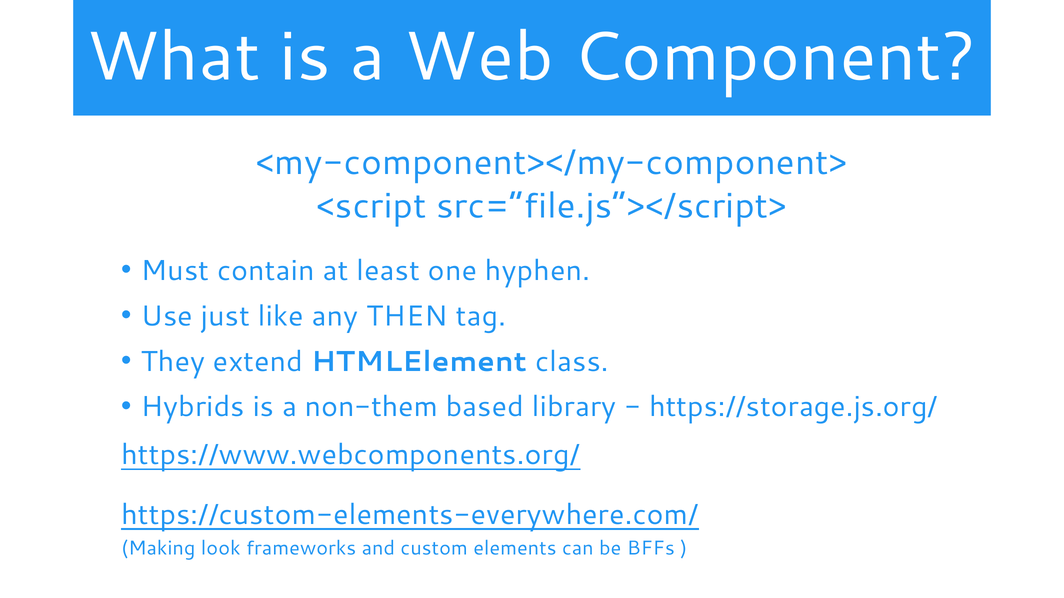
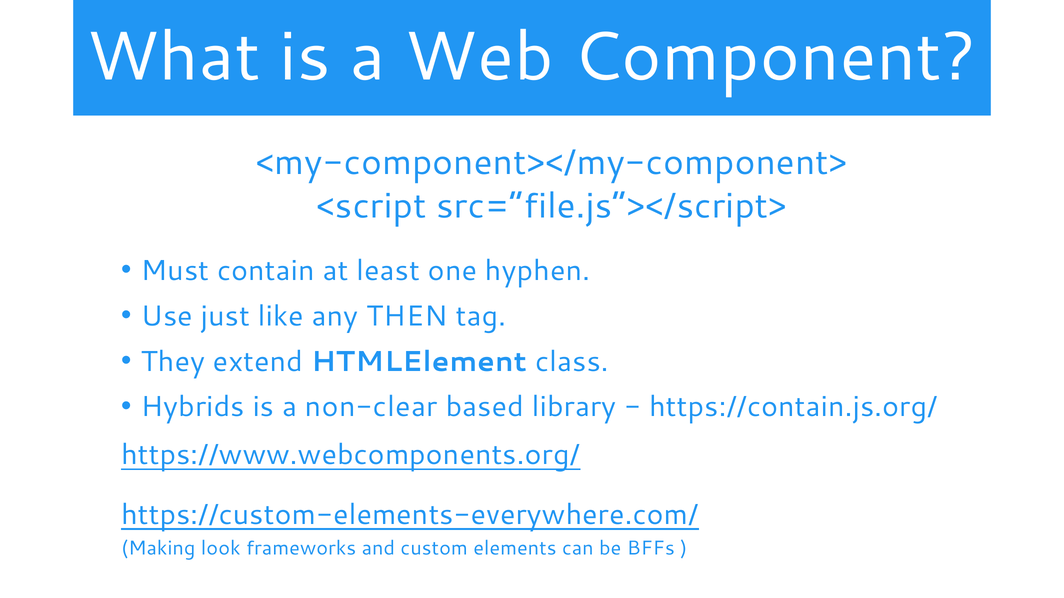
non-them: non-them -> non-clear (371, 407)
https://storage.js.org/: https://storage.js.org/ -> https://contain.js.org/ (793, 407)
